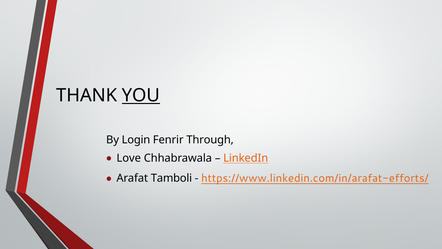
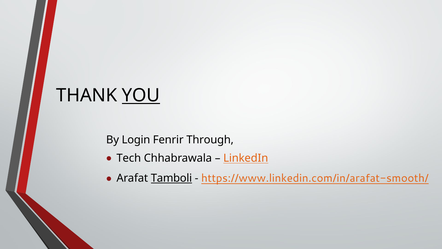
Love: Love -> Tech (129, 158)
Tamboli underline: none -> present (171, 178)
https://www.linkedin.com/in/arafat-efforts/: https://www.linkedin.com/in/arafat-efforts/ -> https://www.linkedin.com/in/arafat-smooth/ (315, 178)
